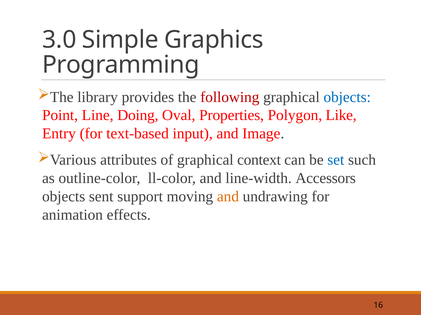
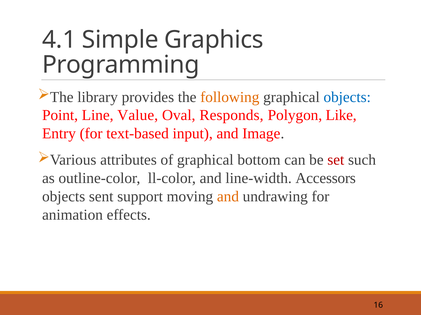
3.0: 3.0 -> 4.1 (59, 40)
following colour: red -> orange (230, 97)
Doing: Doing -> Value (138, 116)
Properties: Properties -> Responds (231, 116)
context: context -> bottom (259, 160)
set colour: blue -> red (336, 160)
